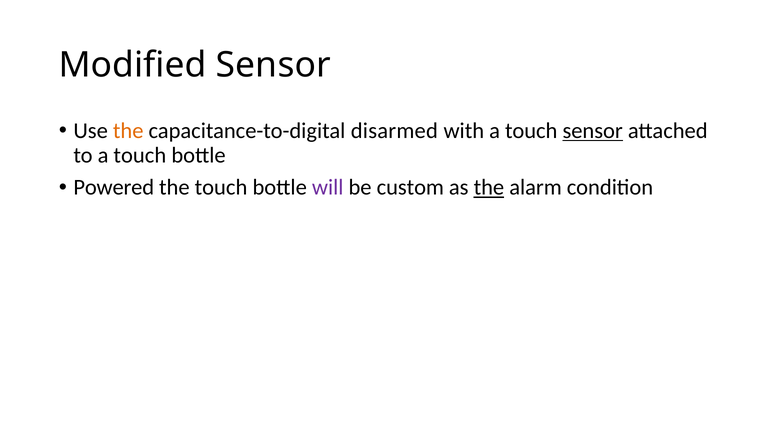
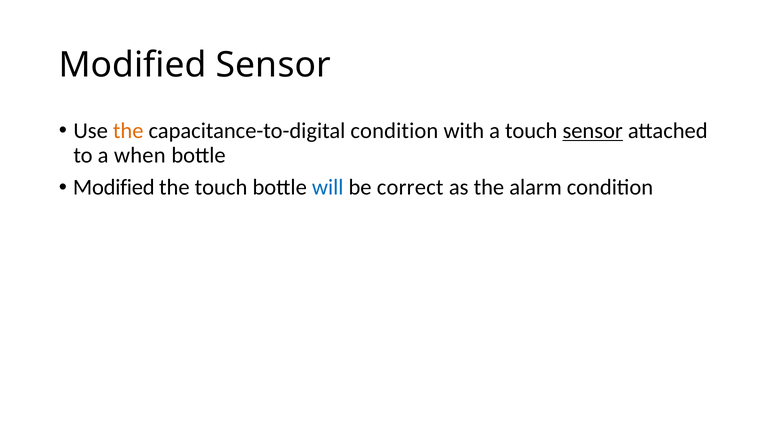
capacitance-to-digital disarmed: disarmed -> condition (394, 131)
to a touch: touch -> when (140, 155)
Powered: Powered -> Modified (114, 187)
will colour: purple -> blue (328, 187)
custom: custom -> correct (410, 187)
the underline: present -> none (489, 187)
